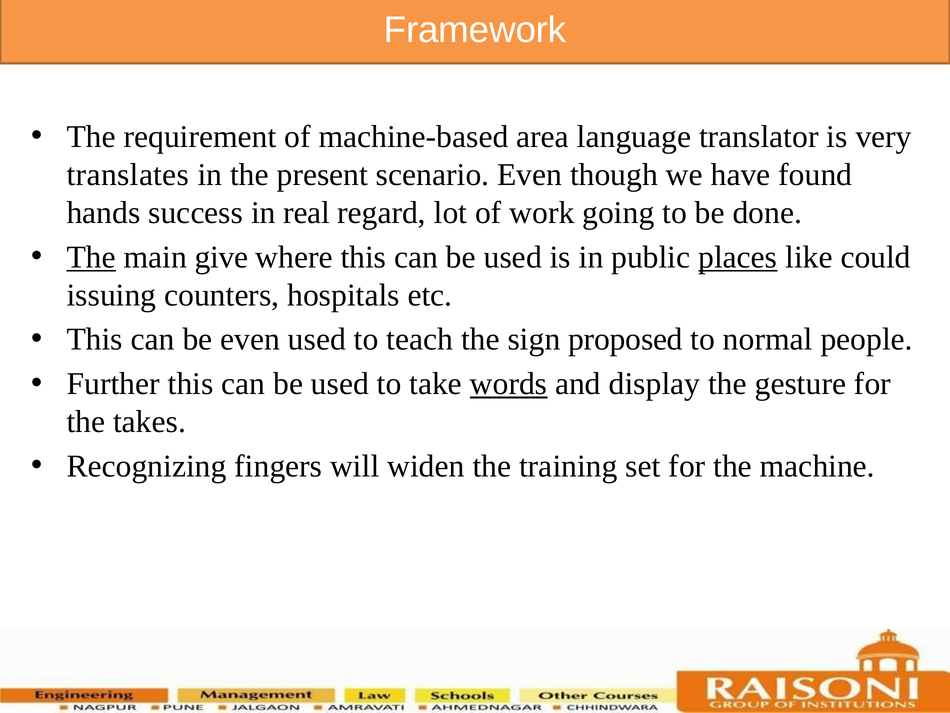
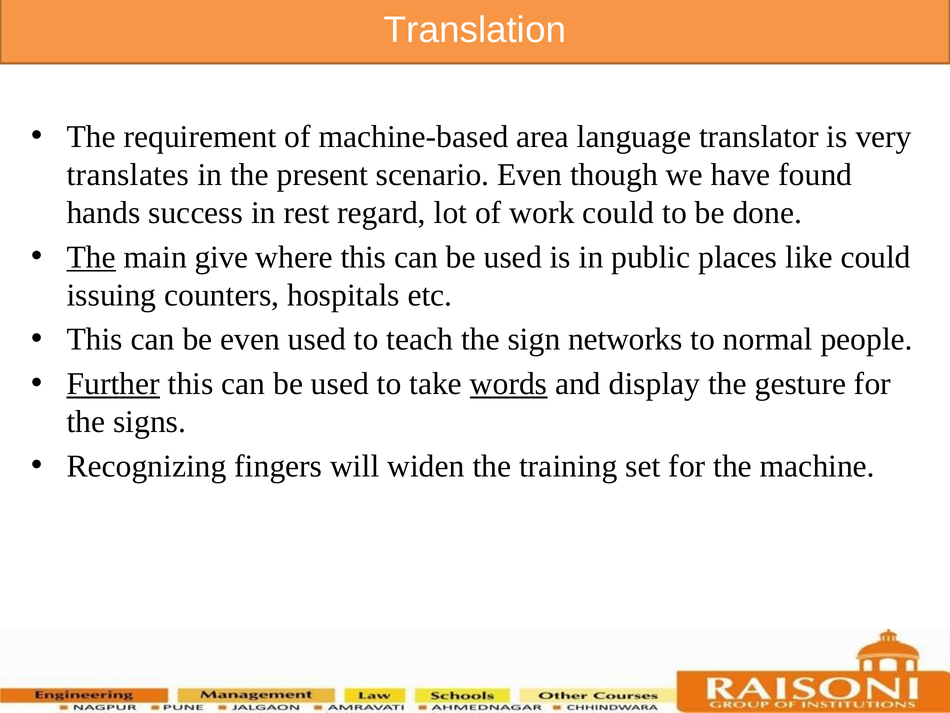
Framework: Framework -> Translation (475, 30)
real: real -> rest (306, 213)
work going: going -> could (618, 213)
places underline: present -> none (738, 257)
proposed: proposed -> networks (626, 339)
Further underline: none -> present (113, 384)
takes: takes -> signs (150, 422)
